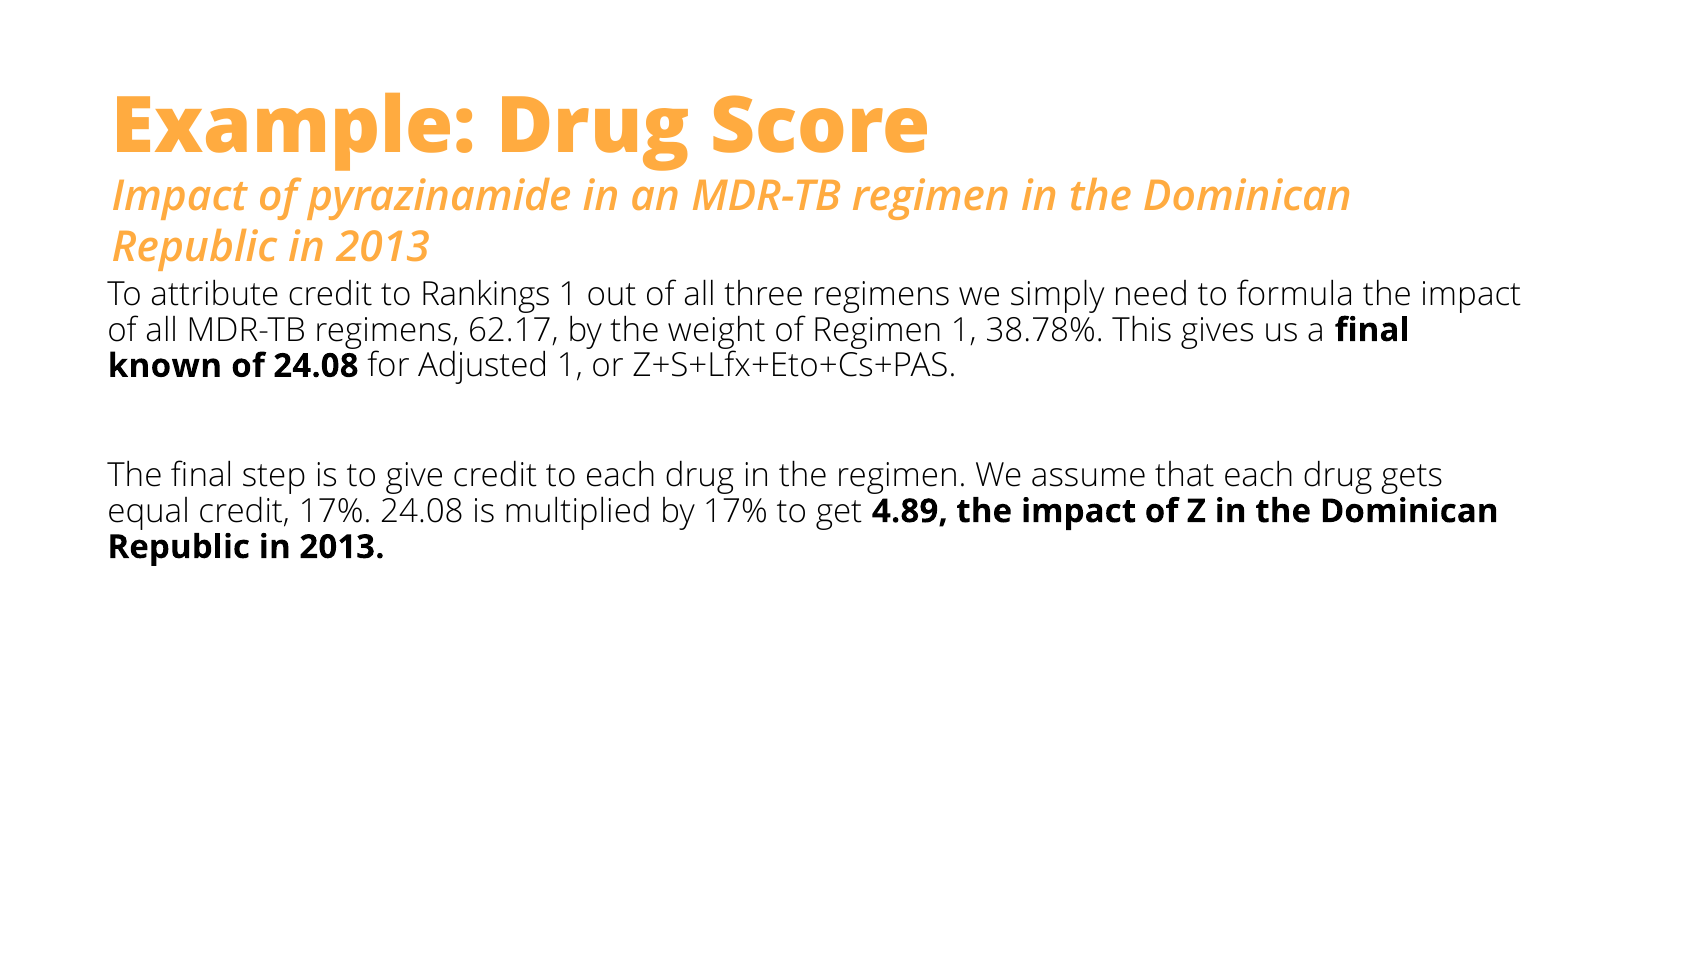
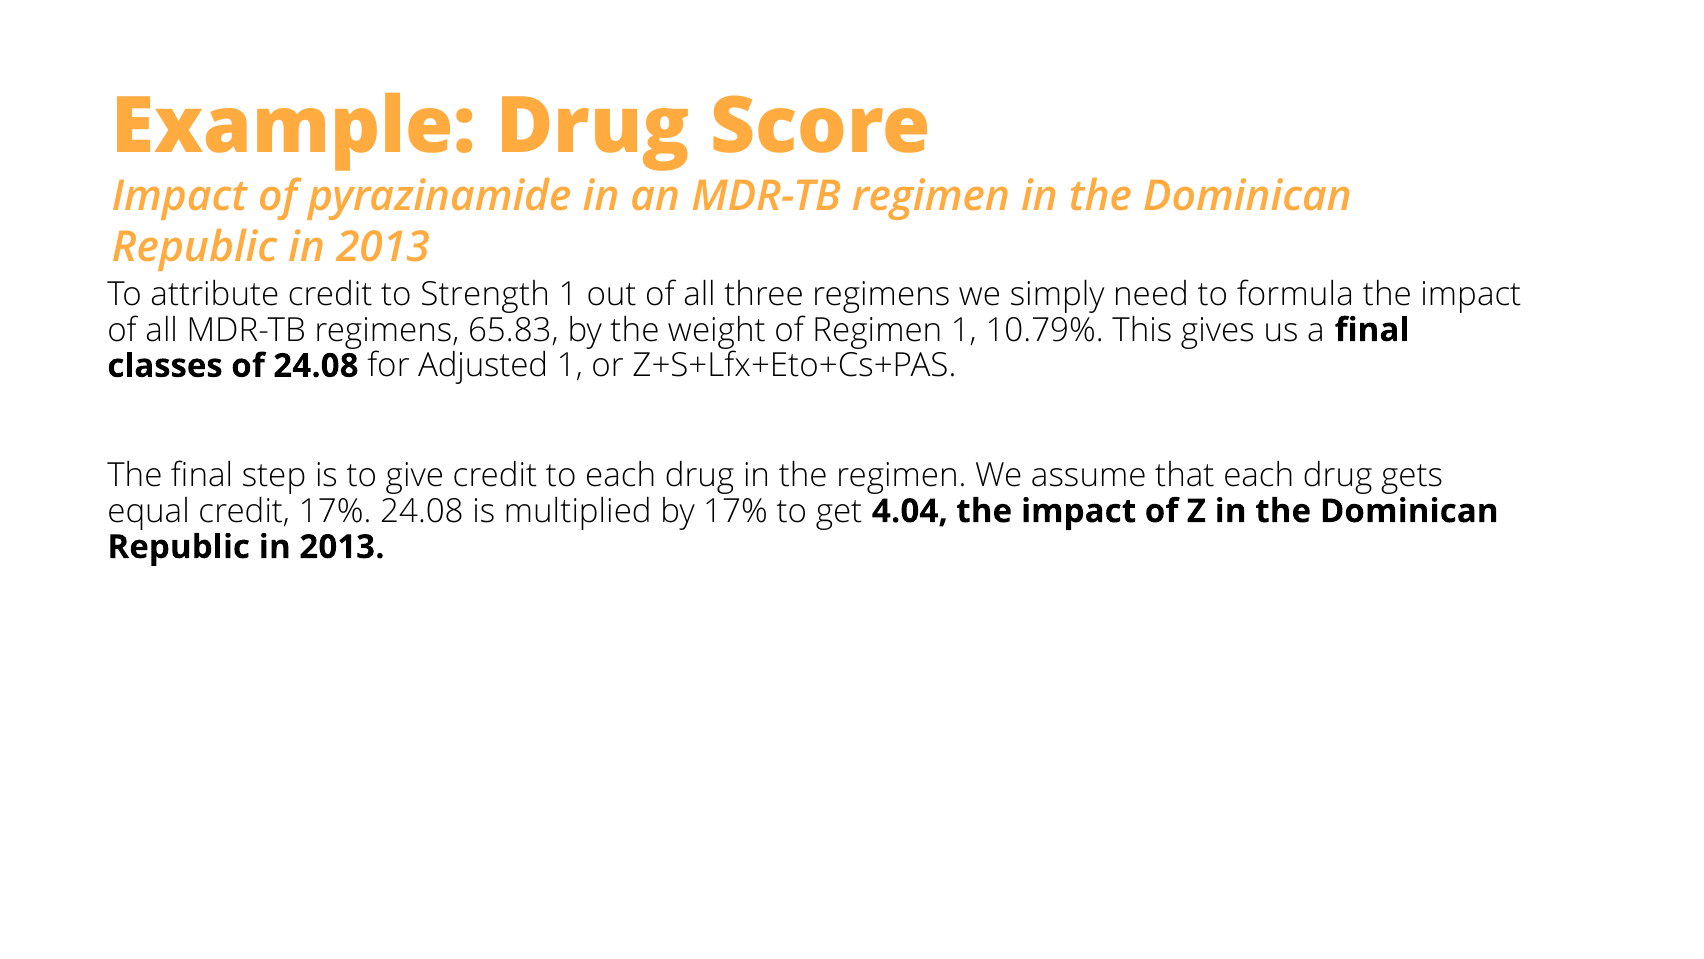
Rankings: Rankings -> Strength (485, 294)
62.17: 62.17 -> 65.83 (513, 330)
38.78%: 38.78% -> 10.79% (1045, 330)
known: known -> classes (165, 366)
4.89: 4.89 -> 4.04 (910, 511)
